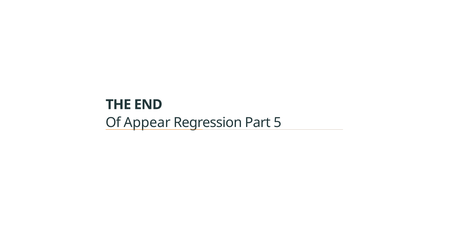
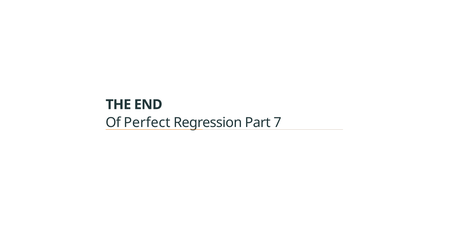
Appear: Appear -> Perfect (147, 123)
5: 5 -> 7 (277, 123)
